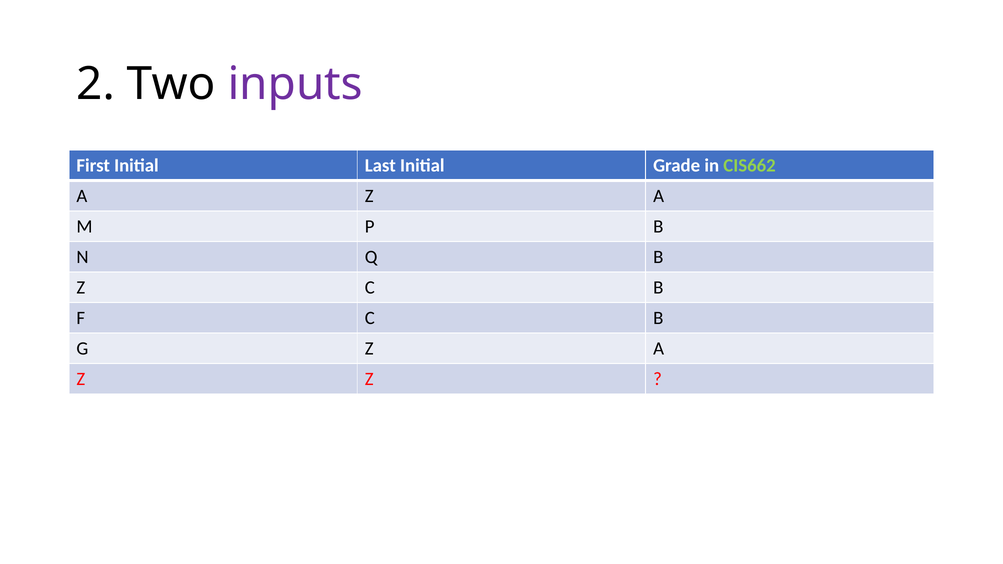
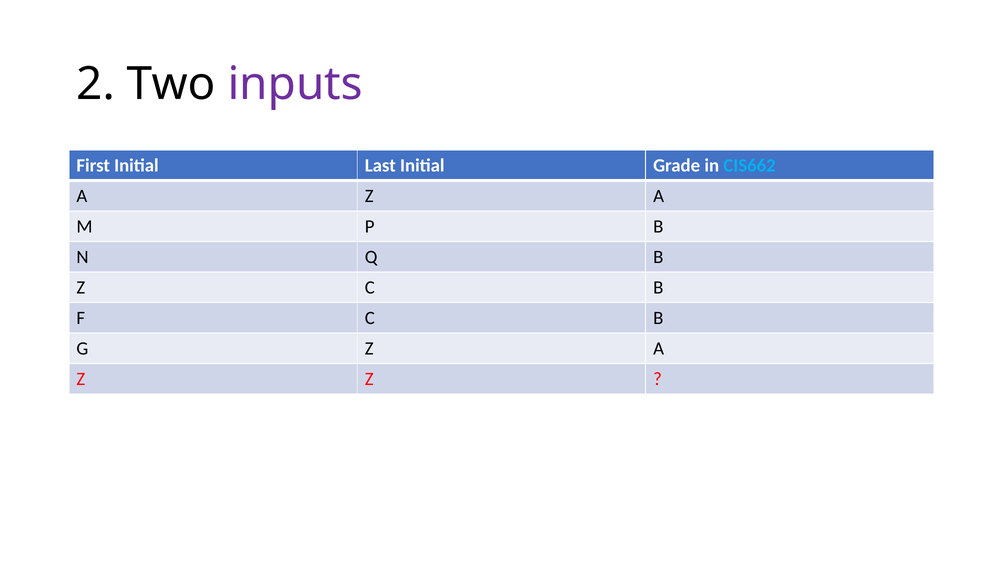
CIS662 colour: light green -> light blue (750, 166)
